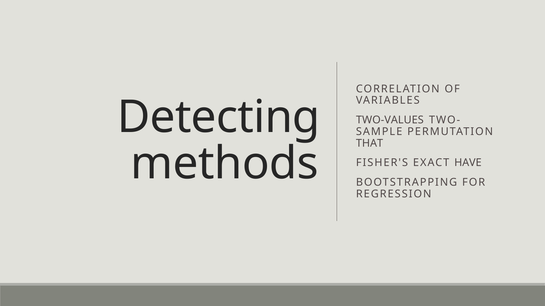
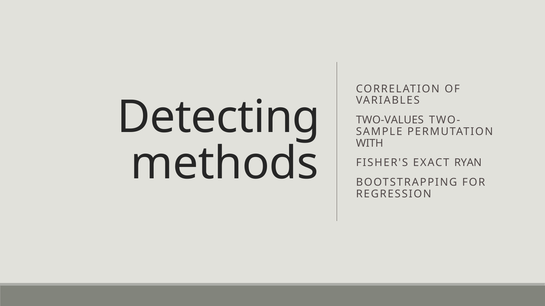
THAT: THAT -> WITH (370, 143)
HAVE: HAVE -> RYAN (468, 163)
